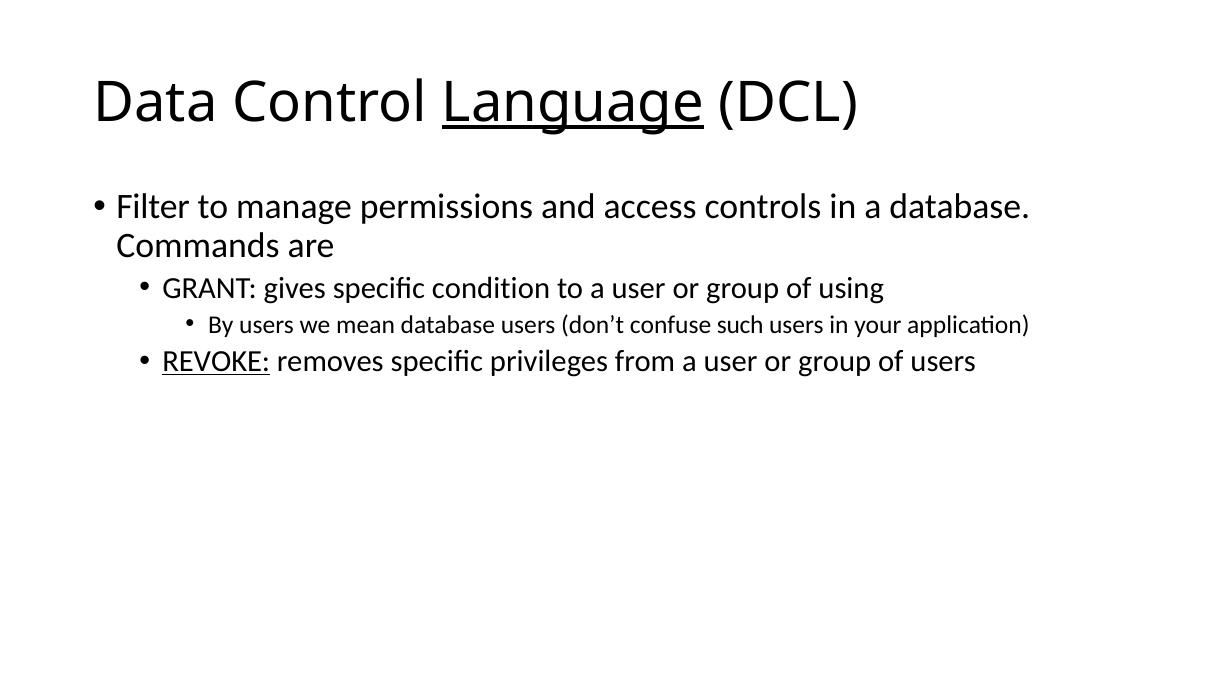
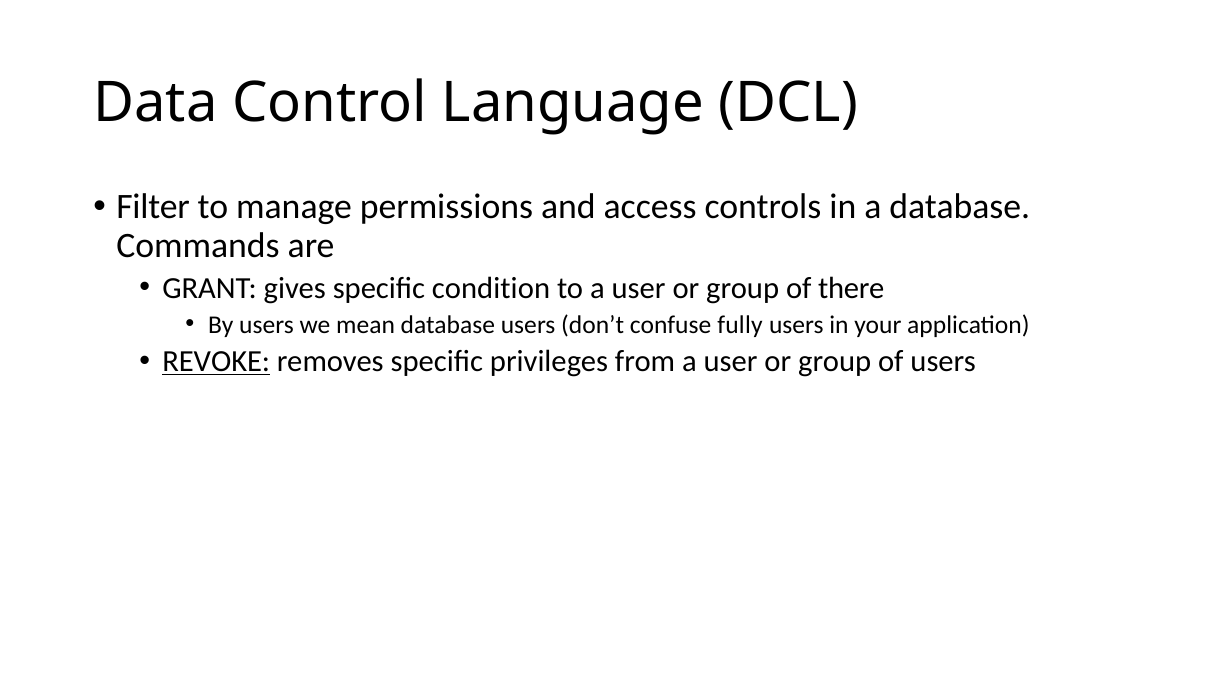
Language underline: present -> none (573, 103)
using: using -> there (851, 288)
such: such -> fully (740, 325)
